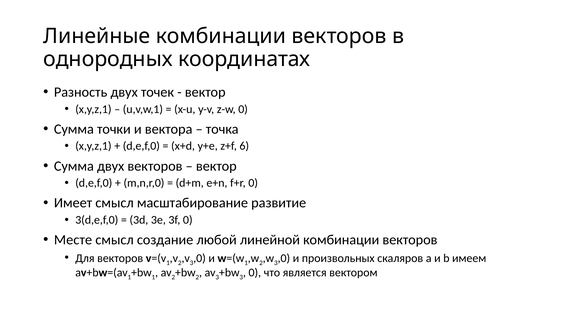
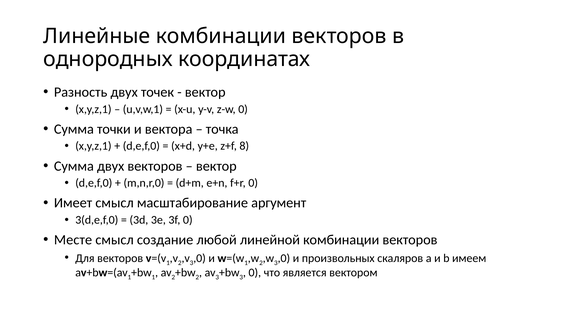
6: 6 -> 8 (244, 146)
развитие: развитие -> аргумент (279, 203)
